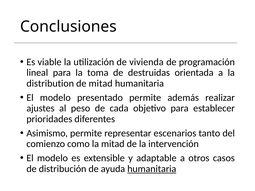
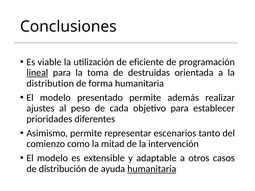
vivienda: vivienda -> eficiente (147, 62)
lineal underline: none -> present (37, 73)
de mitad: mitad -> forma (101, 83)
